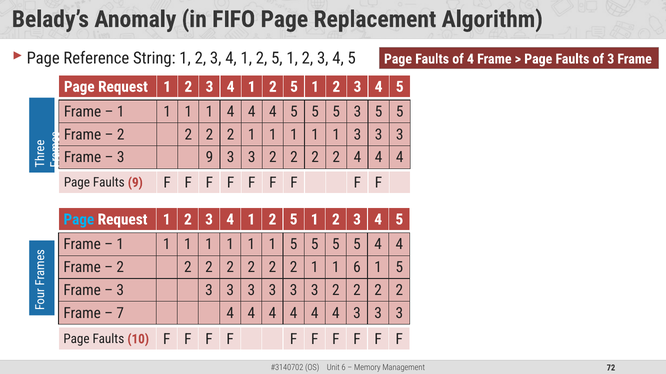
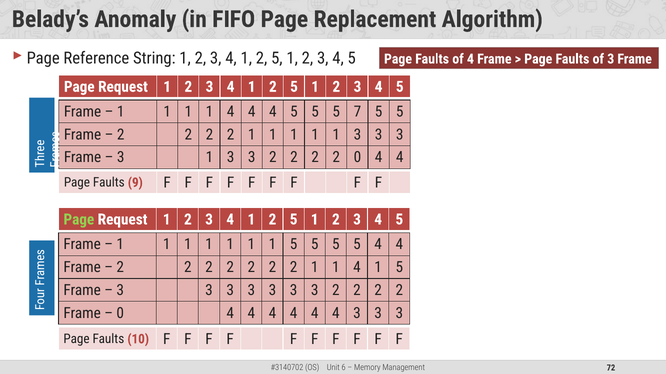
5 3: 3 -> 7 (357, 112)
3 9: 9 -> 1 (209, 158)
2 4: 4 -> 0 (357, 158)
Page colour: light blue -> light green (79, 220)
2 1 1 6: 6 -> 4 (357, 268)
7: 7 -> 0 (120, 314)
